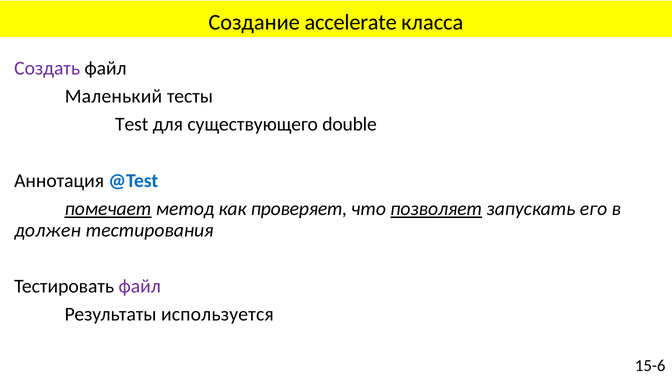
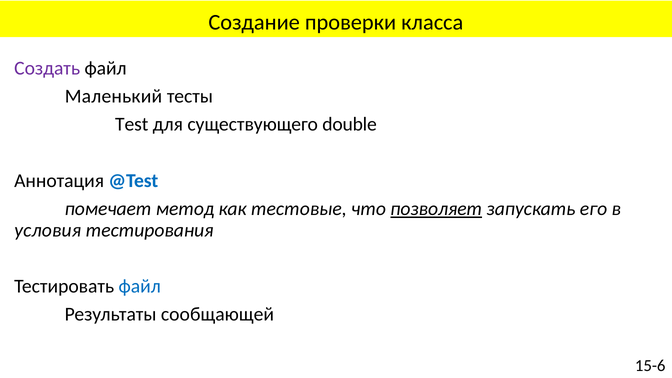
accelerate: accelerate -> проверки (351, 22)
помечает underline: present -> none (108, 209)
проверяет: проверяет -> тестовые (299, 209)
должен: должен -> условия (48, 230)
файл colour: purple -> blue (140, 286)
используется: используется -> сообщающей (217, 314)
